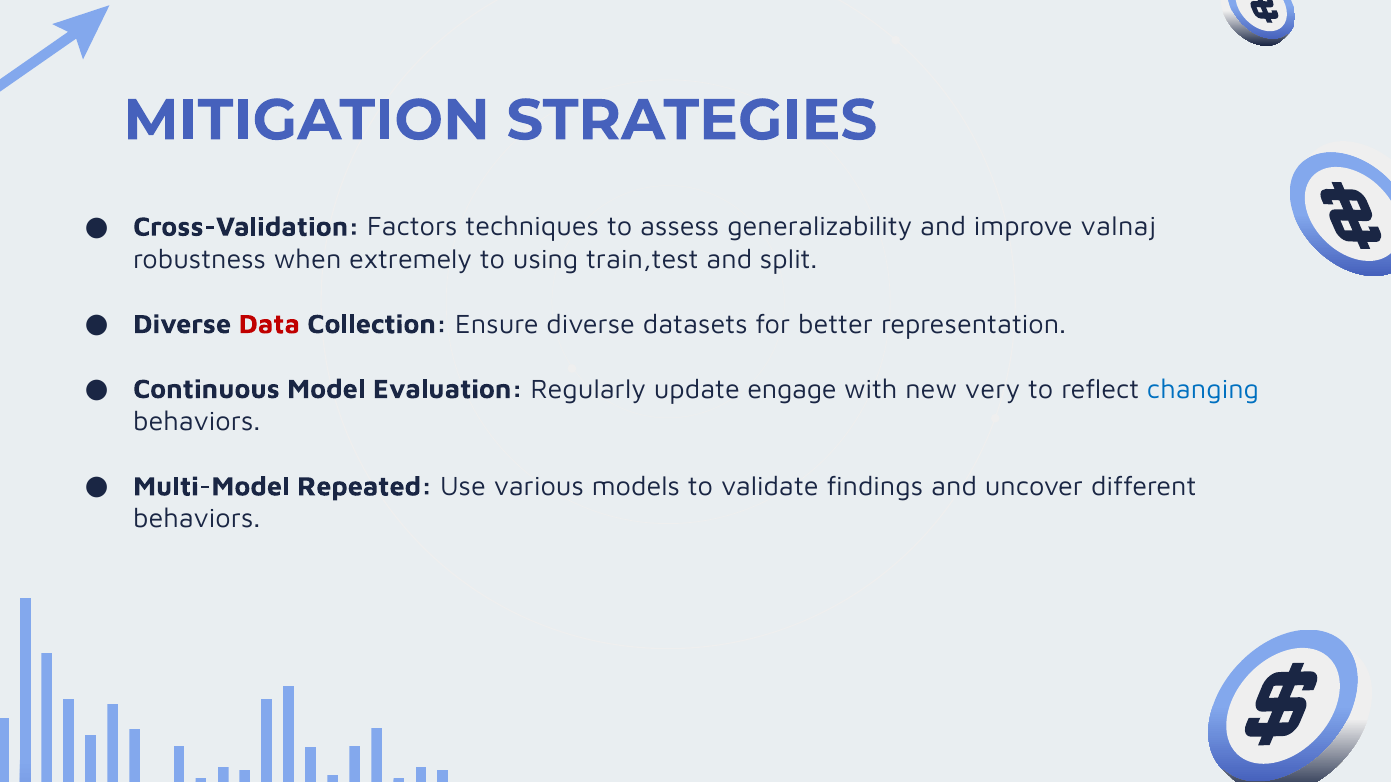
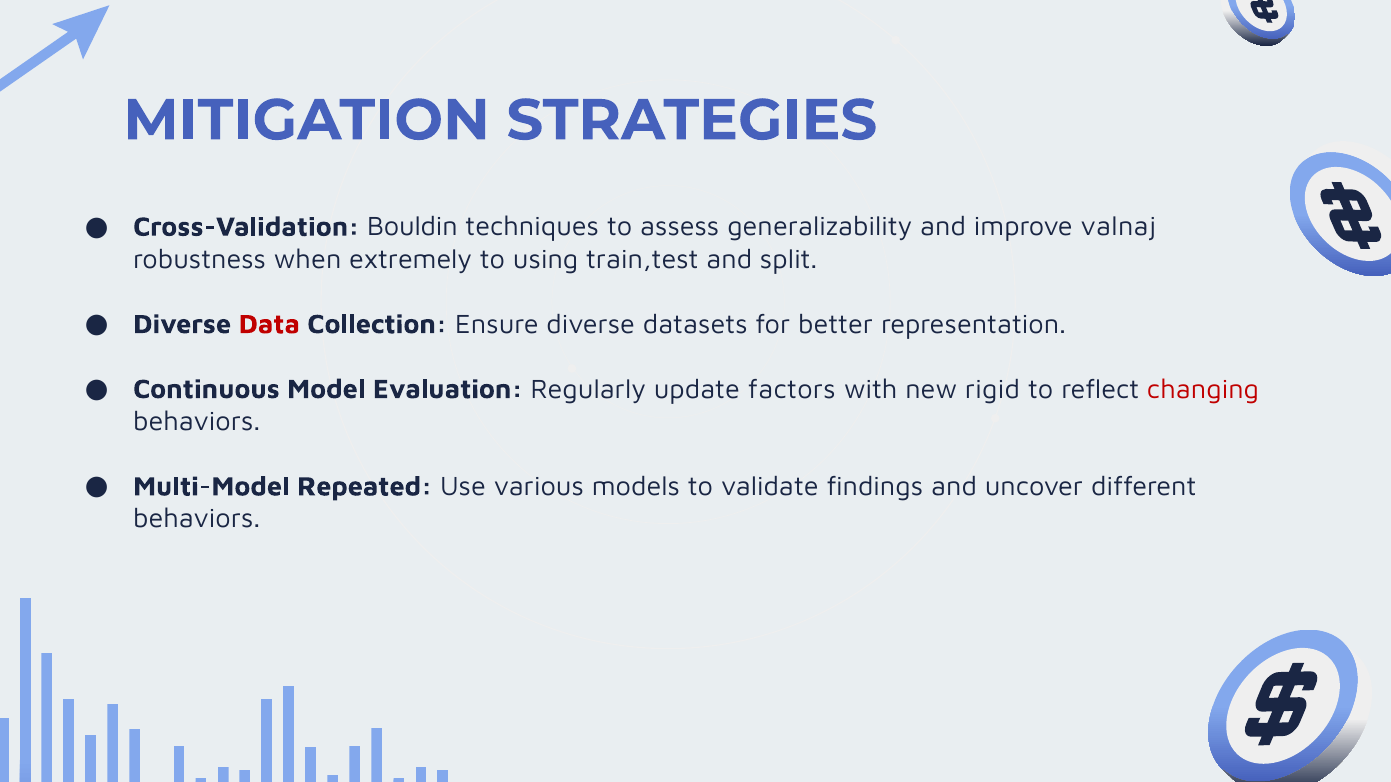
Factors: Factors -> Bouldin (412, 227)
engage: engage -> factors (792, 389)
very: very -> rigid (992, 389)
changing colour: blue -> red (1203, 389)
